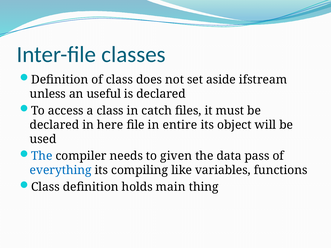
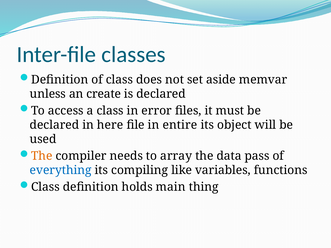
ifstream: ifstream -> memvar (263, 80)
useful: useful -> create (104, 94)
catch: catch -> error (157, 111)
The colour: blue -> orange (42, 156)
given: given -> array (176, 156)
